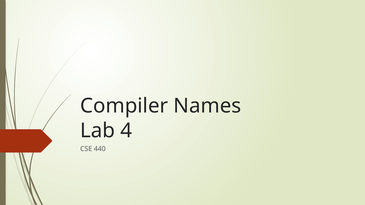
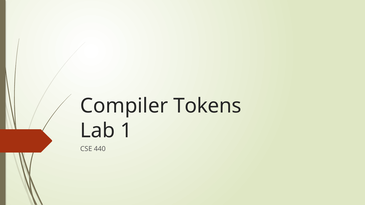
Names: Names -> Tokens (207, 106)
4: 4 -> 1 (126, 131)
